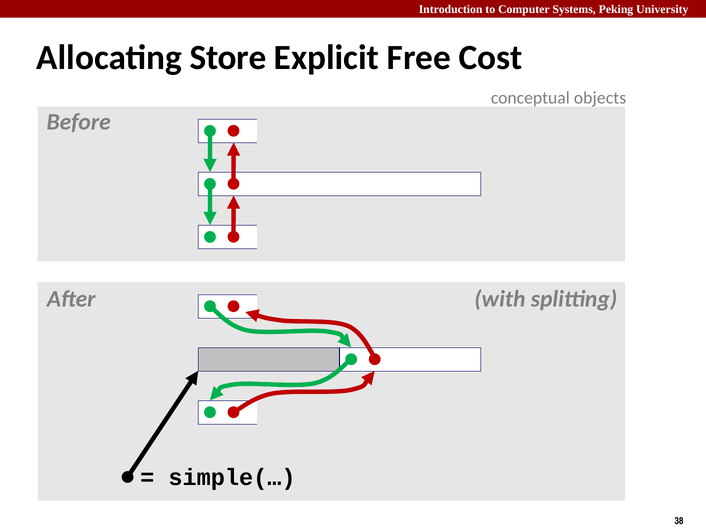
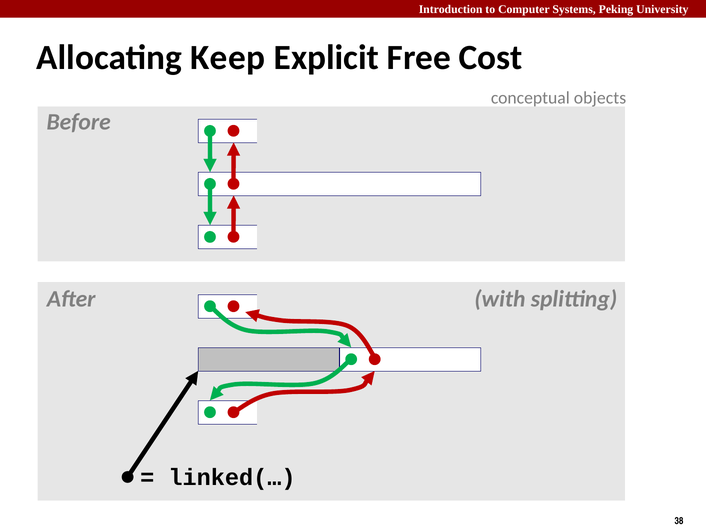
Store: Store -> Keep (228, 58)
simple(…: simple(… -> linked(… (232, 477)
